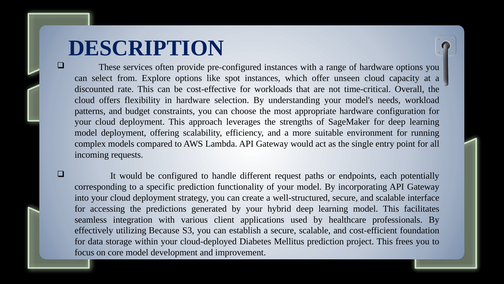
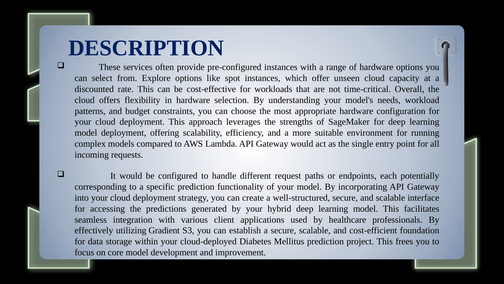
Because: Because -> Gradient (164, 230)
